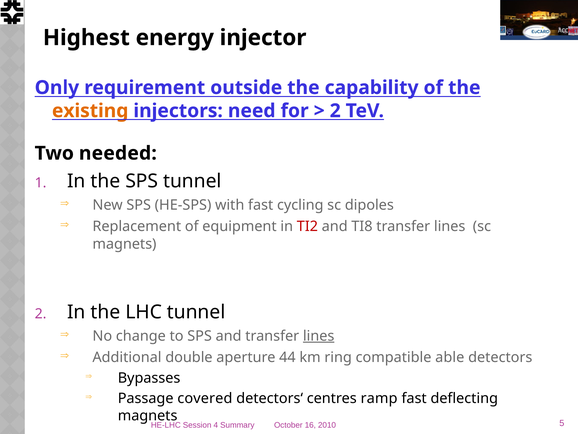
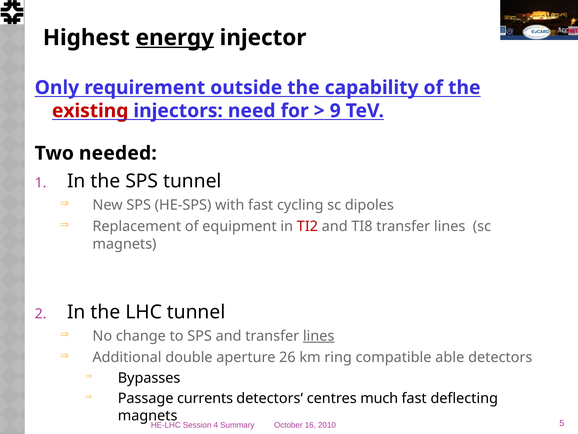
energy underline: none -> present (175, 38)
existing colour: orange -> red (90, 111)
2: 2 -> 9 (335, 111)
44: 44 -> 26 (287, 357)
covered: covered -> currents (205, 398)
ramp: ramp -> much (379, 398)
